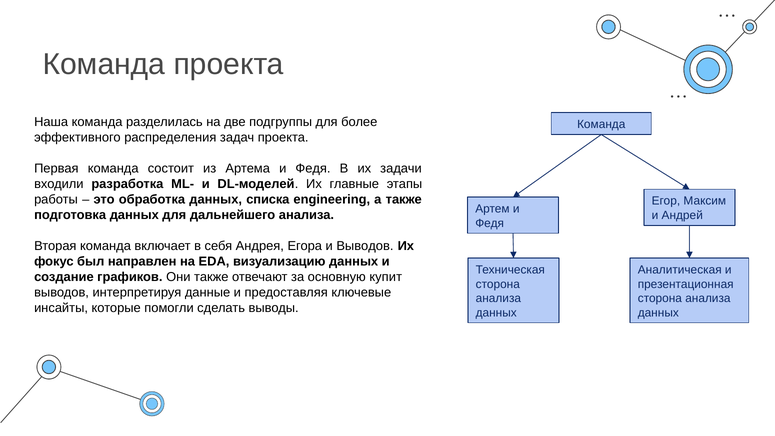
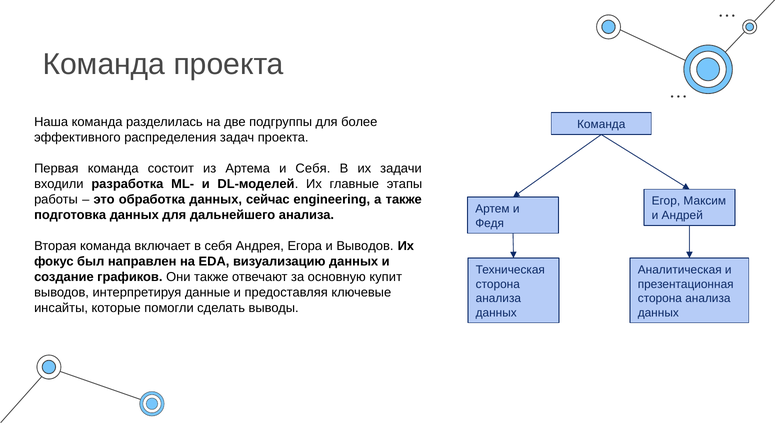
Артема и Федя: Федя -> Себя (313, 169)
списка: списка -> сейчас (268, 200)
